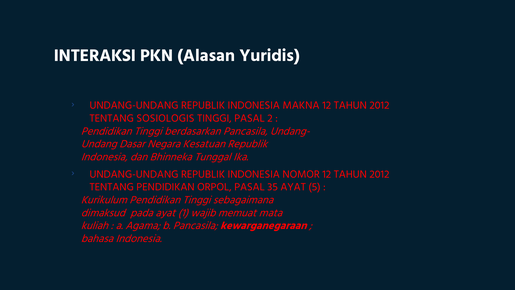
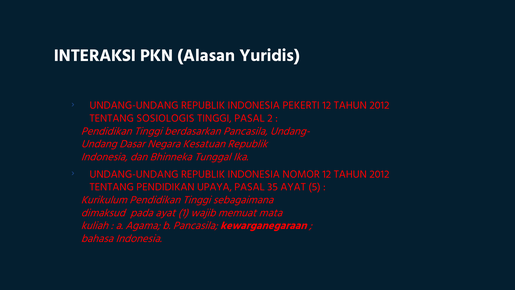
MAKNA: MAKNA -> PEKERTI (301, 105)
ORPOL: ORPOL -> UPAYA (214, 187)
